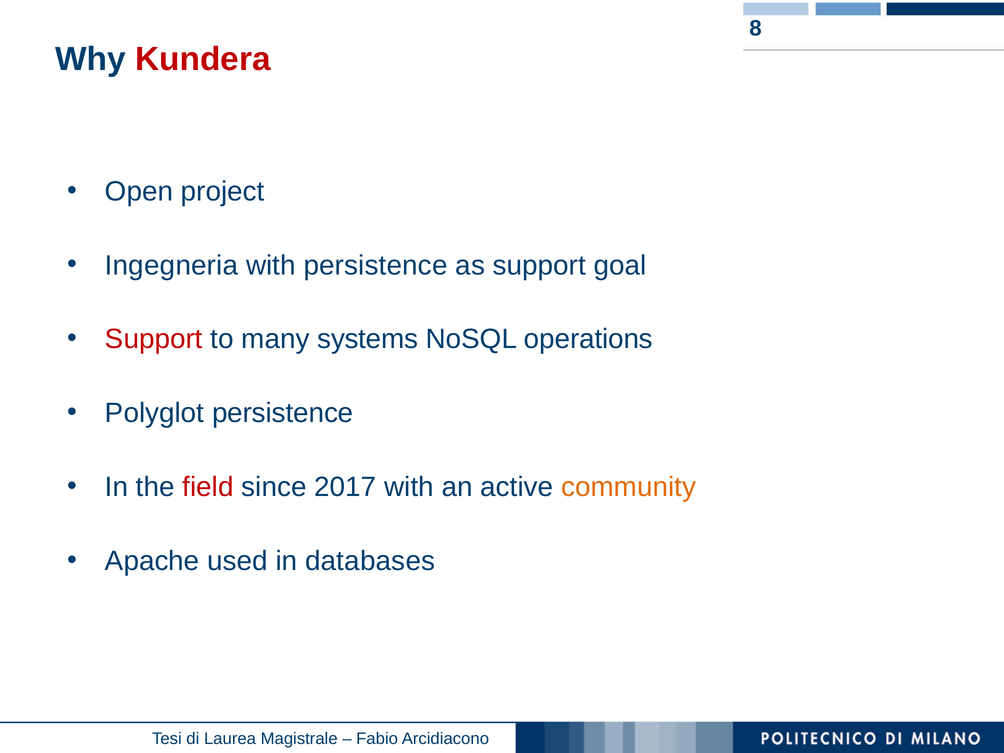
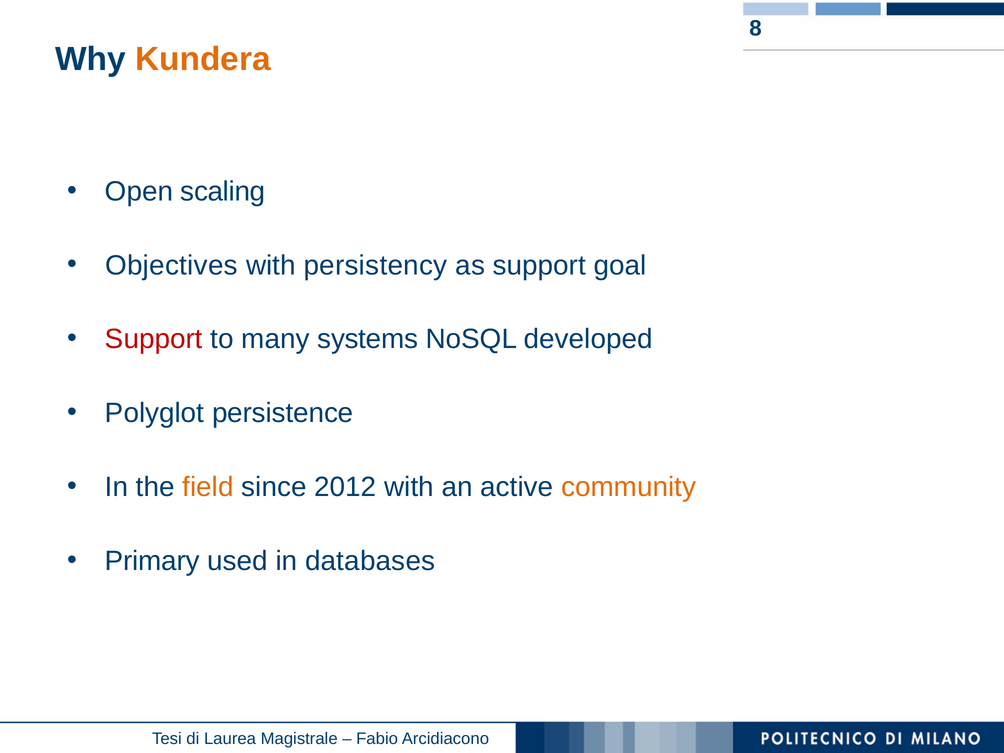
Kundera colour: red -> orange (203, 59)
project: project -> scaling (223, 191)
Ingegneria: Ingegneria -> Objectives (171, 265)
with persistence: persistence -> persistency (375, 265)
operations: operations -> developed (588, 339)
field colour: red -> orange (208, 487)
2017: 2017 -> 2012 (345, 487)
Apache: Apache -> Primary (152, 561)
